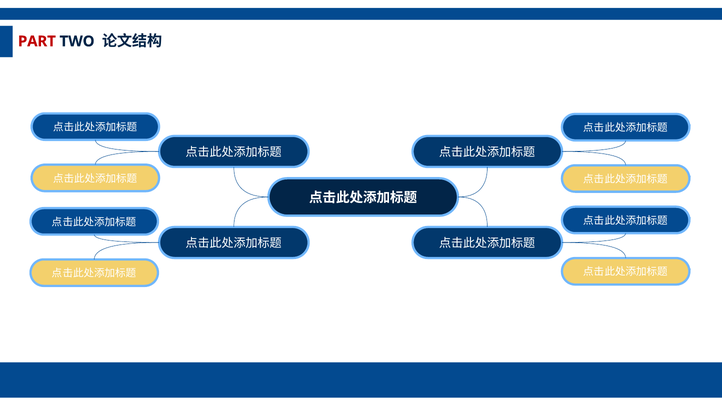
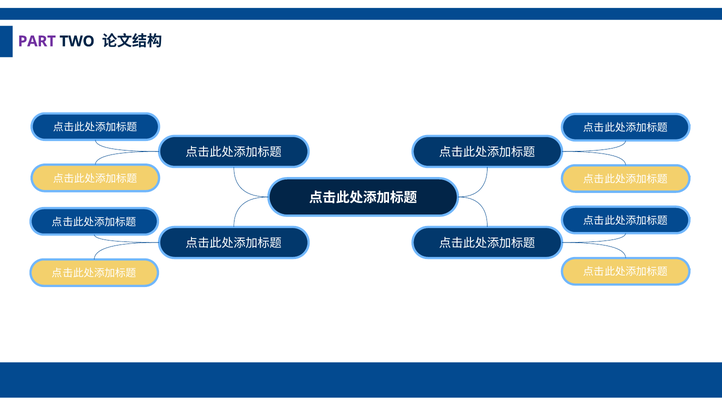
PART colour: red -> purple (37, 41)
